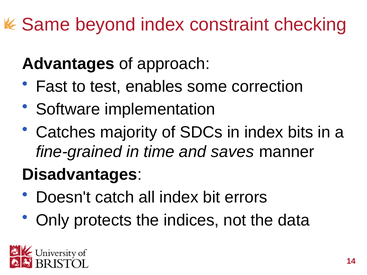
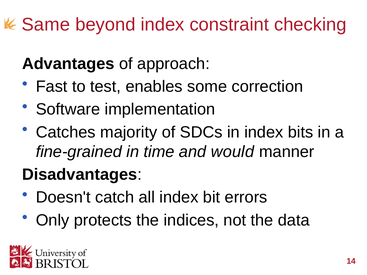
saves: saves -> would (232, 152)
